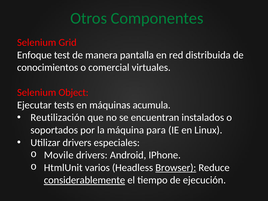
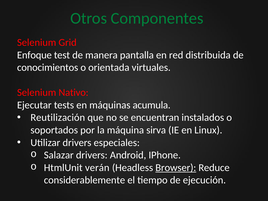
comercial: comercial -> orientada (109, 67)
Object: Object -> Nativo (74, 93)
para: para -> sirva (156, 130)
Movile: Movile -> Salazar (59, 155)
varios: varios -> verán (97, 168)
considerablemente underline: present -> none (84, 180)
